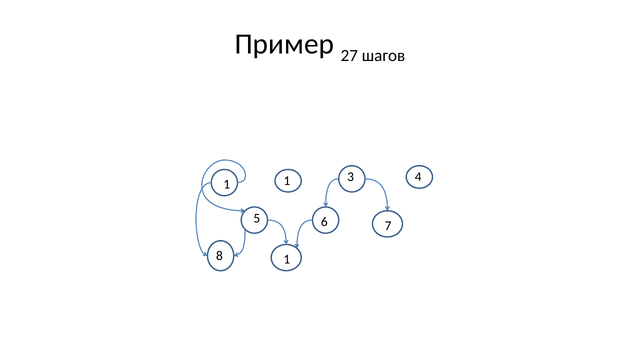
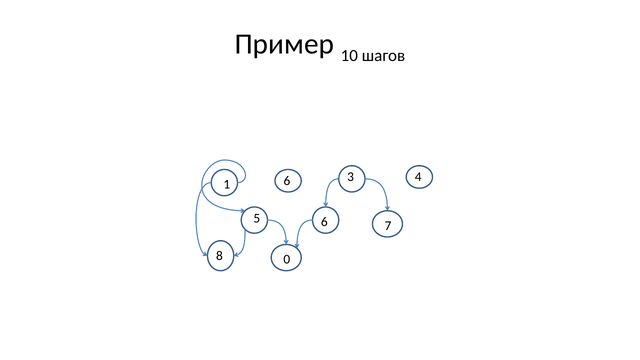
27: 27 -> 10 (349, 55)
1 1: 1 -> 6 (287, 181)
8 1: 1 -> 0 (287, 260)
